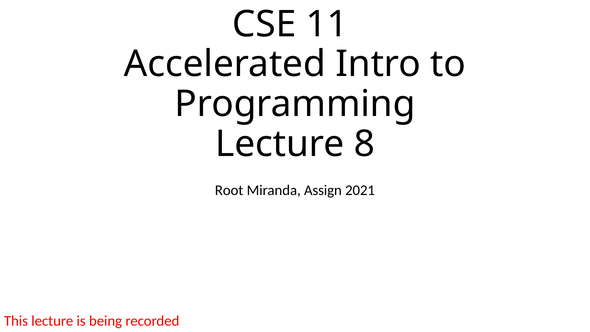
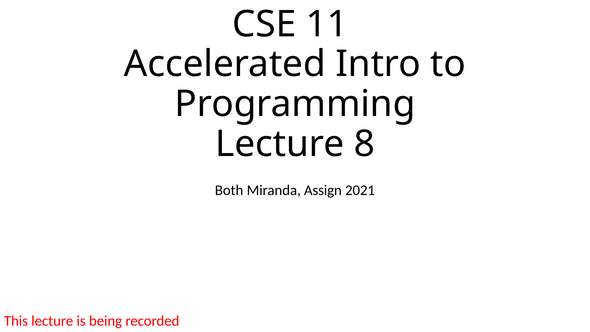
Root: Root -> Both (229, 190)
